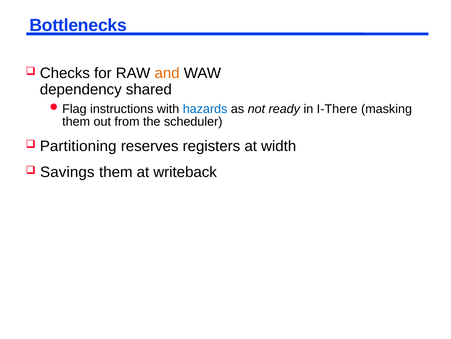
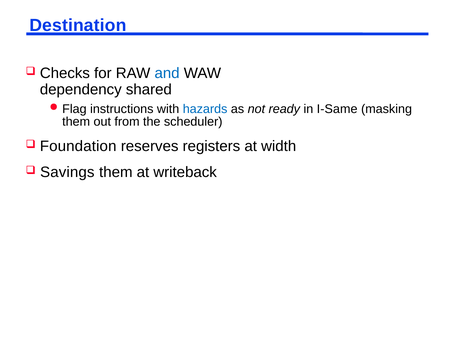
Bottlenecks: Bottlenecks -> Destination (78, 25)
and colour: orange -> blue (167, 73)
I-There: I-There -> I-Same (337, 109)
Partitioning: Partitioning -> Foundation (78, 146)
